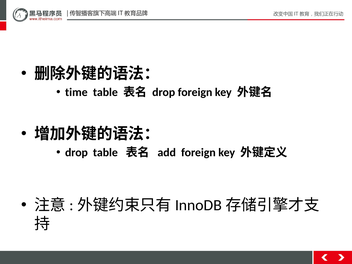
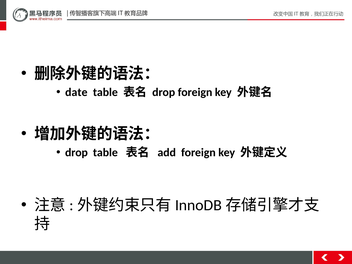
time: time -> date (76, 92)
